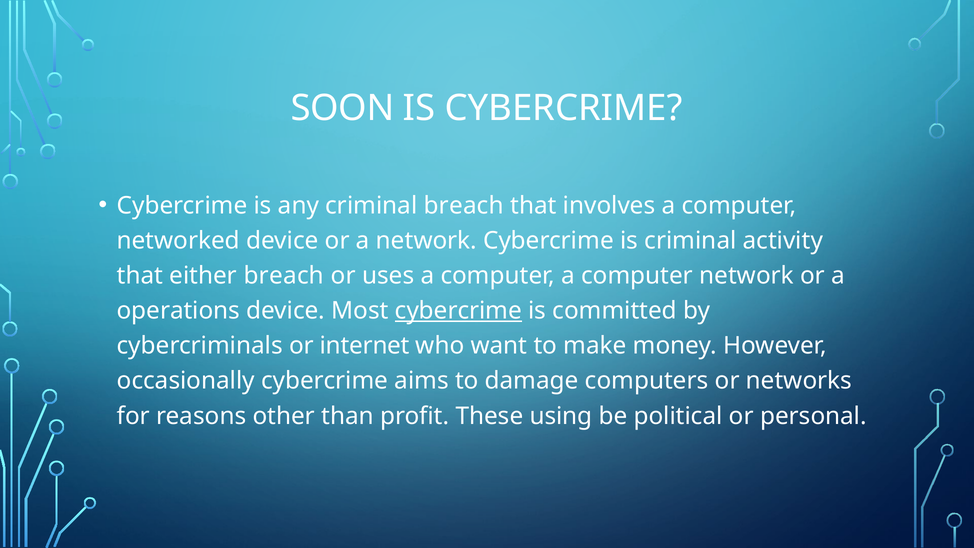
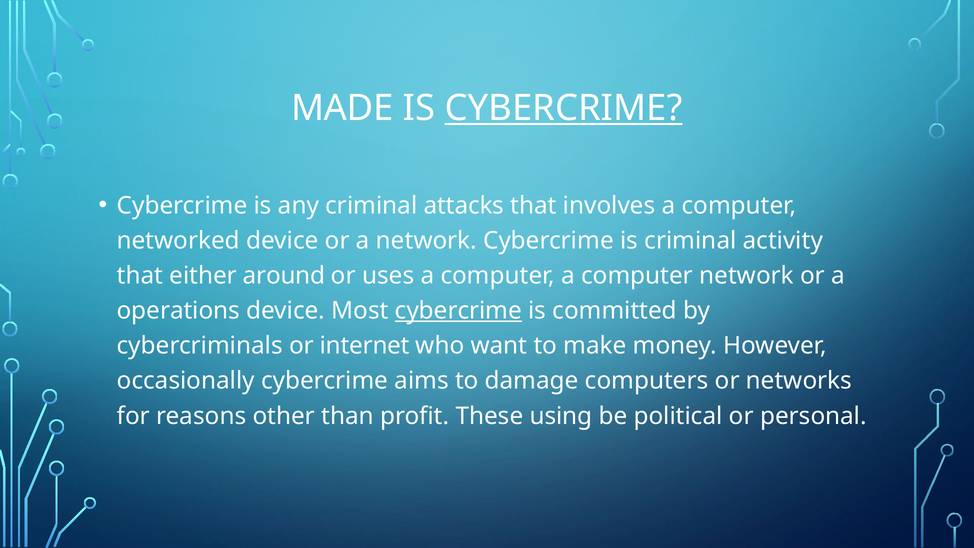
SOON: SOON -> MADE (342, 108)
CYBERCRIME underline: none -> present (564, 108)
criminal breach: breach -> attacks (464, 206)
either breach: breach -> around (284, 276)
